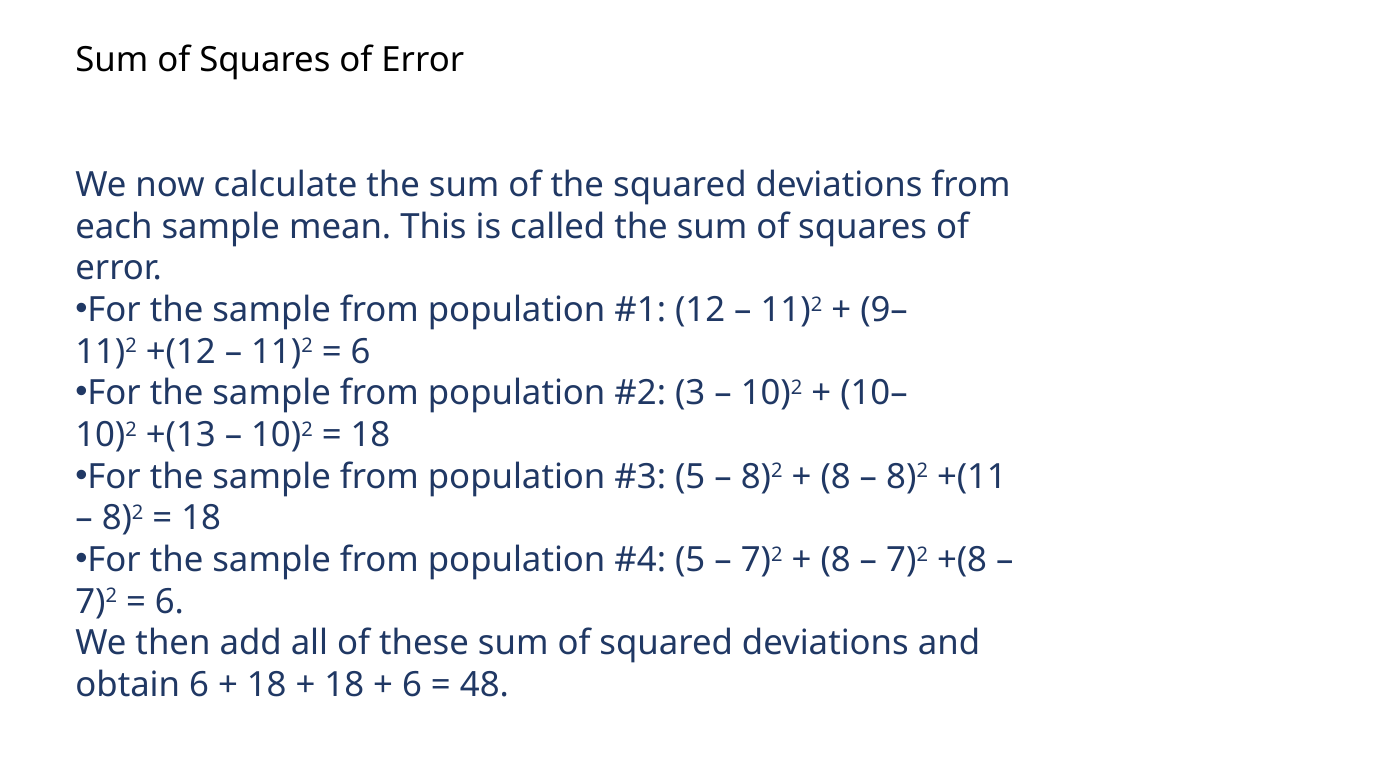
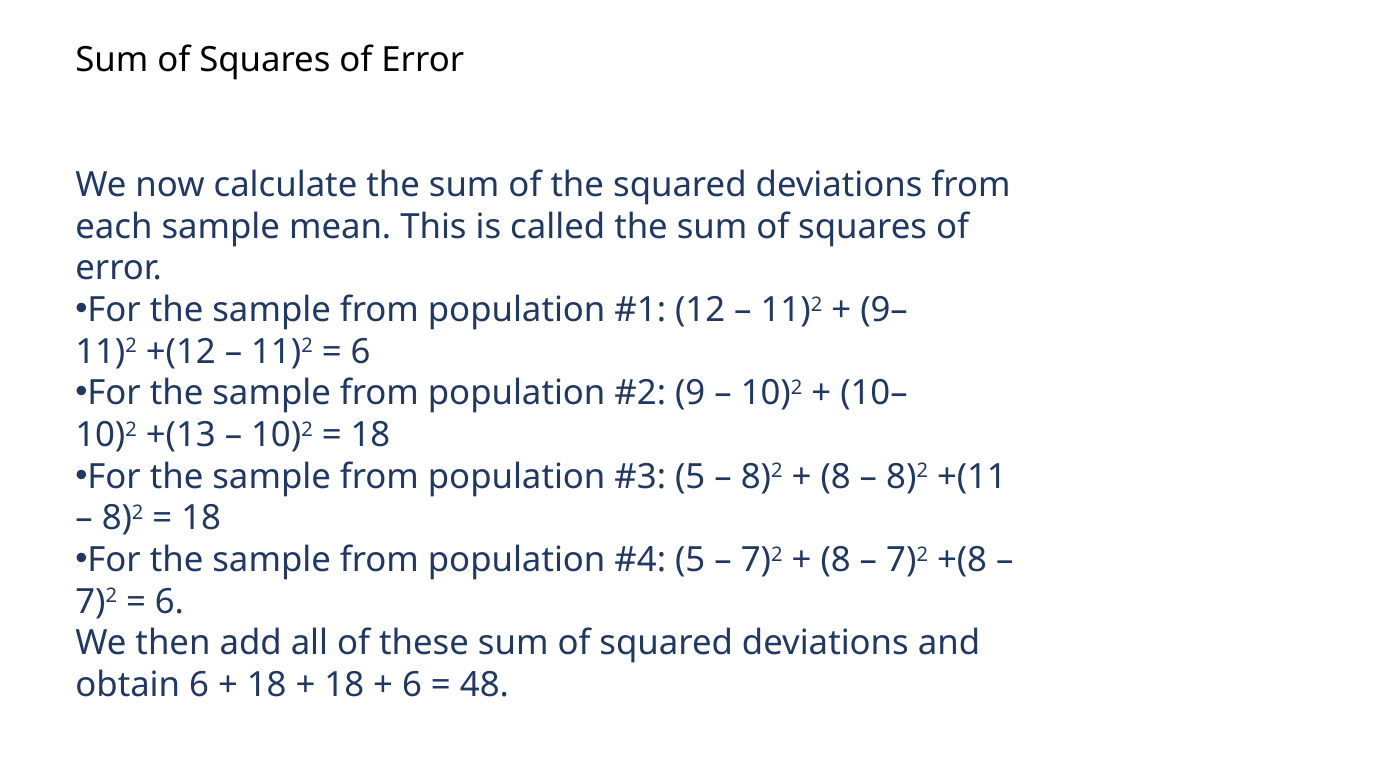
3: 3 -> 9 (690, 394)
